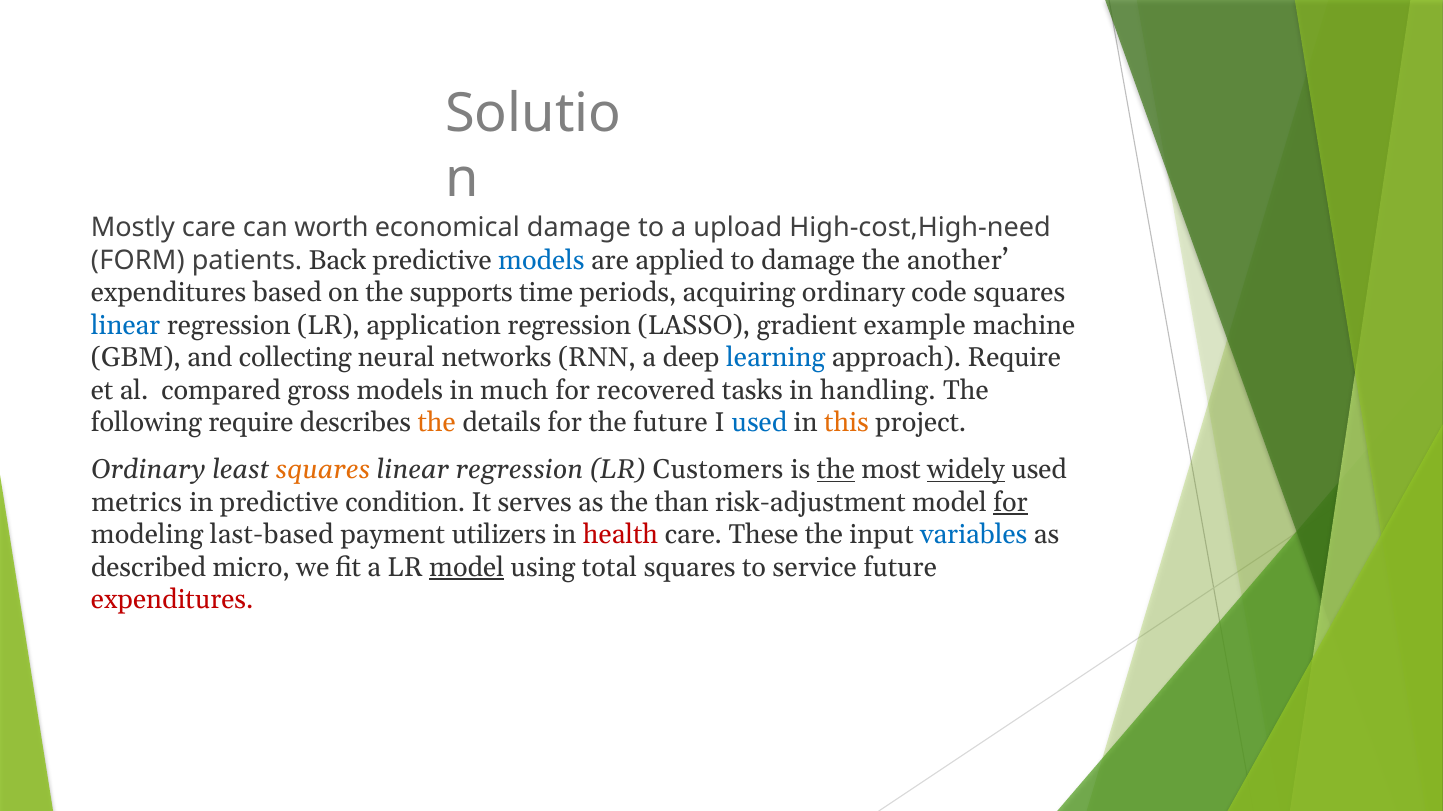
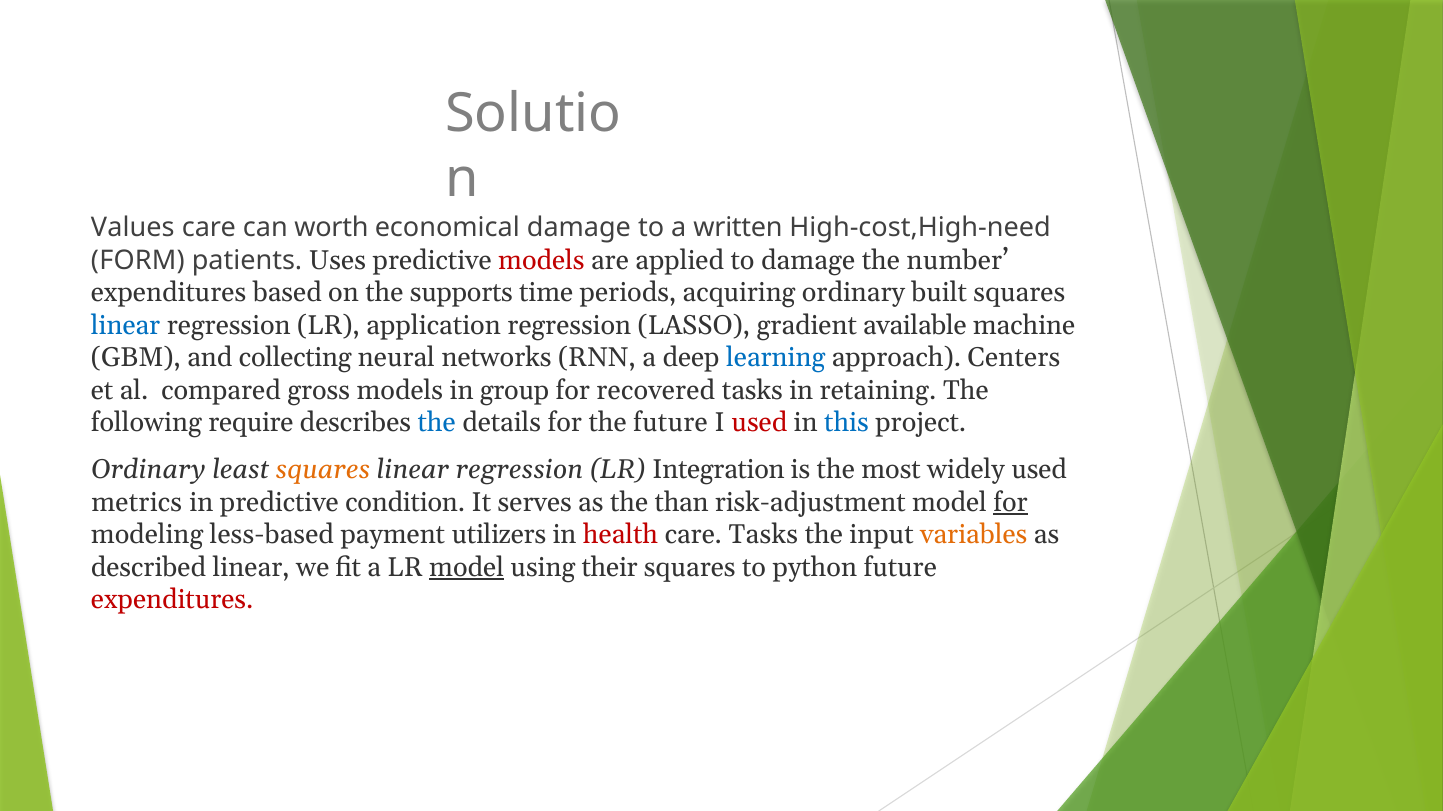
Mostly: Mostly -> Values (133, 228)
upload: upload -> written (738, 228)
Back: Back -> Uses (337, 261)
models colour: blue -> red (541, 261)
another: another -> number (958, 261)
code: code -> built (939, 293)
example: example -> available (915, 326)
approach Require: Require -> Centers (1014, 358)
much: much -> group (515, 390)
handling: handling -> retaining (878, 390)
the colour: orange -> blue (437, 423)
used colour: blue -> red (759, 423)
this colour: orange -> blue (846, 423)
Customers: Customers -> Integration (718, 470)
the underline: present -> none (836, 470)
widely underline: present -> none (966, 470)
last-based: last-based -> less-based (272, 535)
care These: These -> Tasks (763, 535)
variables colour: blue -> orange (974, 535)
described micro: micro -> linear (251, 568)
total: total -> their (610, 568)
service: service -> python (815, 568)
